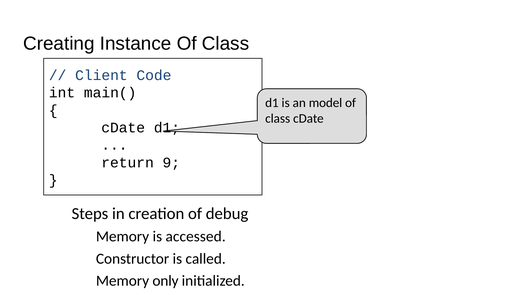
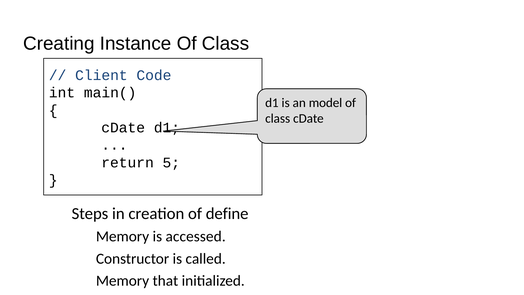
9: 9 -> 5 (171, 163)
debug: debug -> define (227, 213)
only: only -> that (165, 281)
